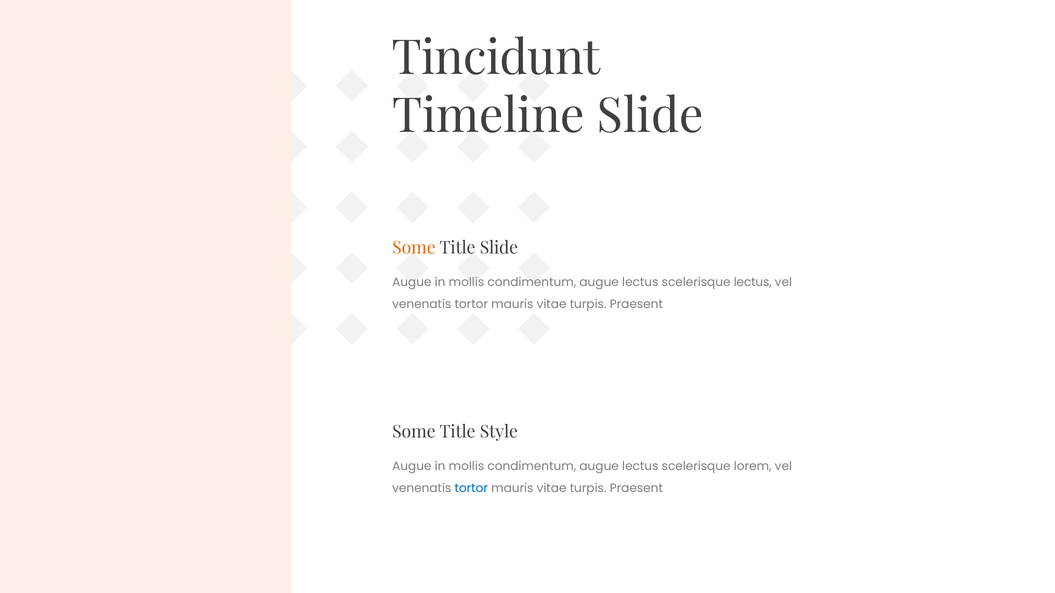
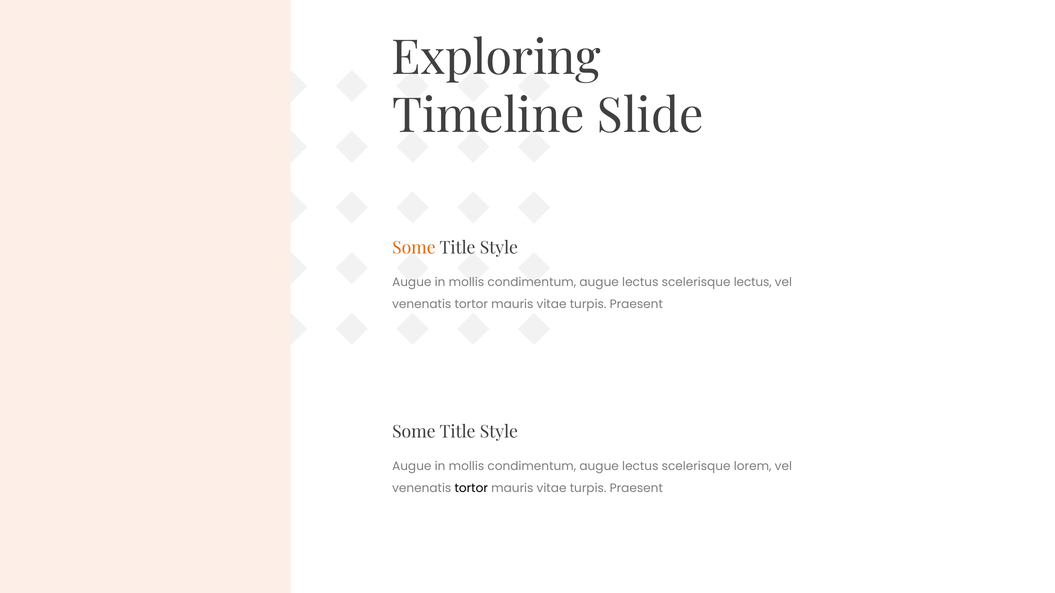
Tincidunt: Tincidunt -> Exploring (496, 58)
Slide: Slide -> Style (499, 248)
tortor colour: blue -> black (471, 489)
